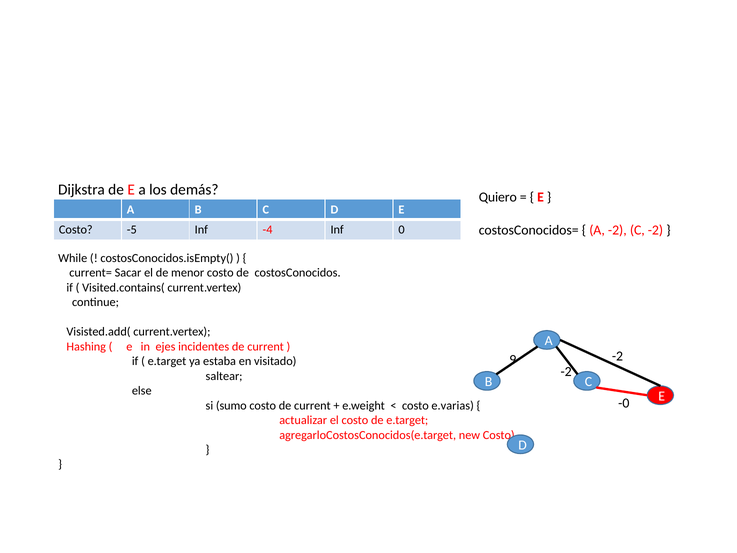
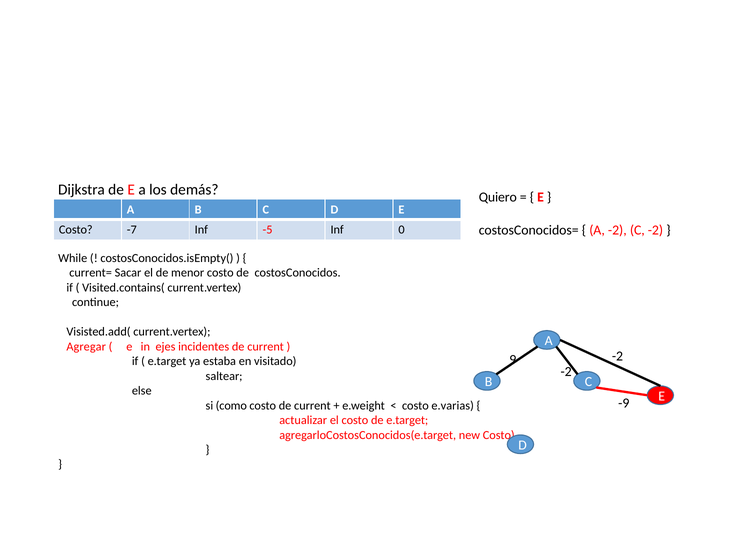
-5: -5 -> -7 (132, 230)
-4: -4 -> -5 (268, 230)
Hashing: Hashing -> Agregar (86, 346)
-0: -0 -> -9 (624, 403)
sumo: sumo -> como (231, 405)
